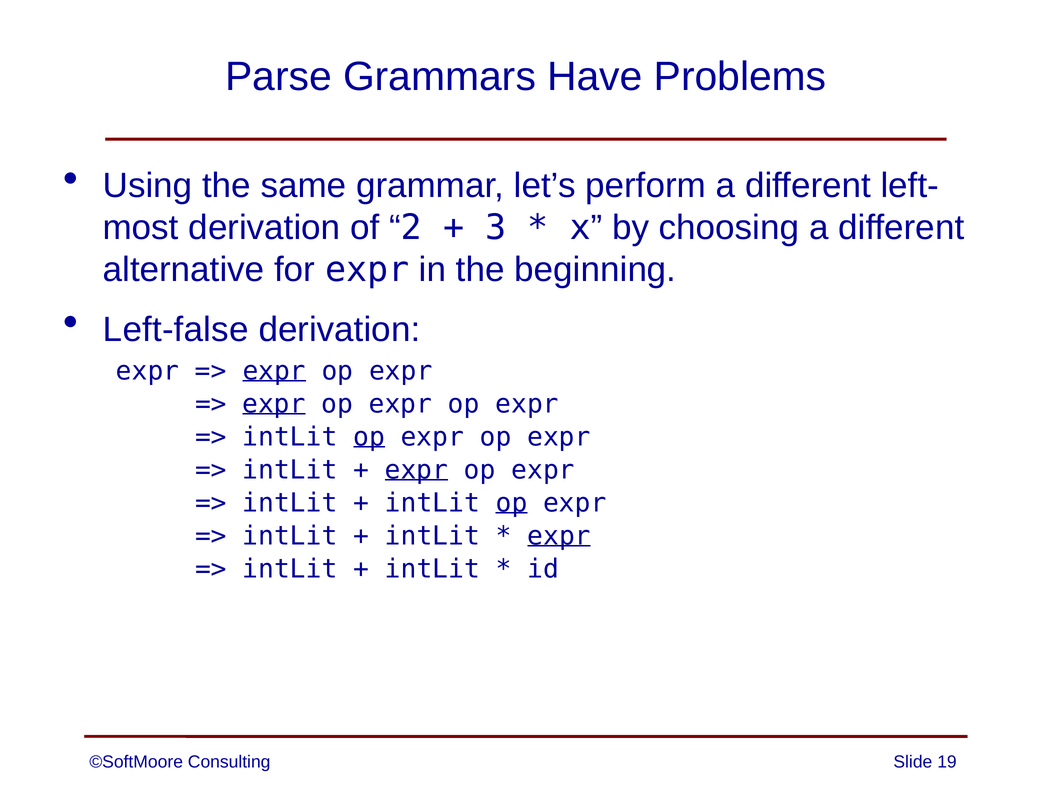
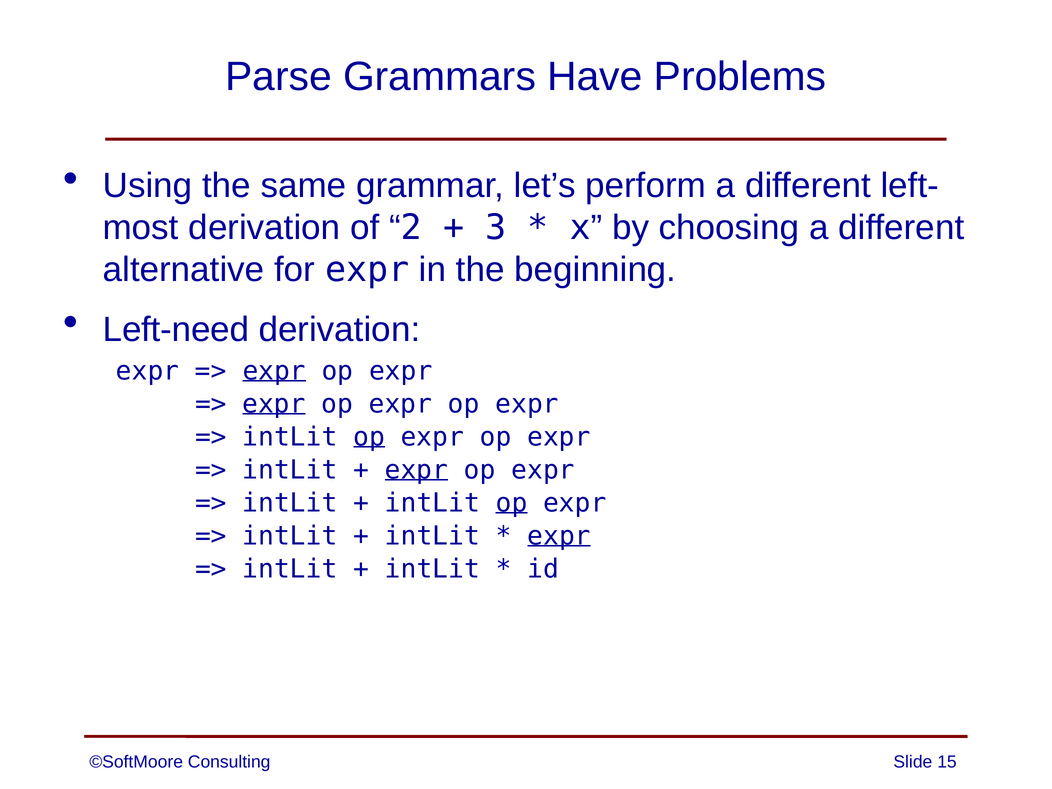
Left-false: Left-false -> Left-need (176, 329)
19: 19 -> 15 (947, 762)
